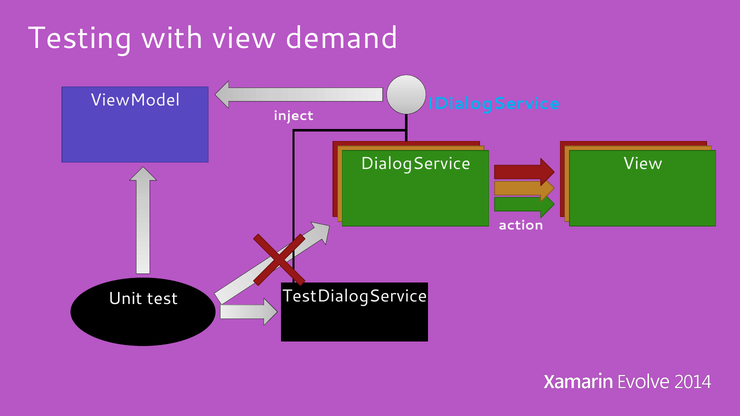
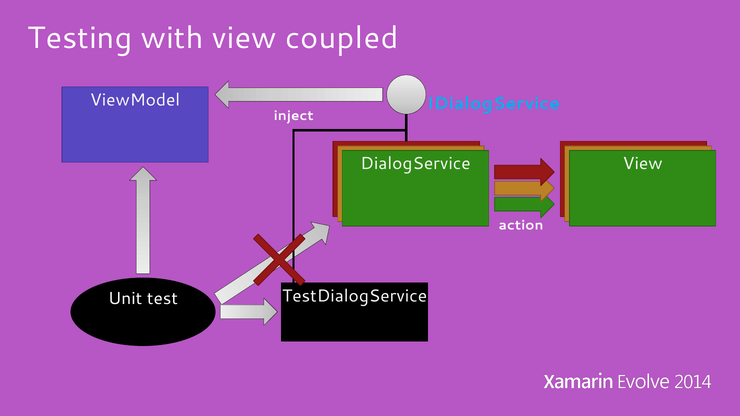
demand: demand -> coupled (342, 38)
